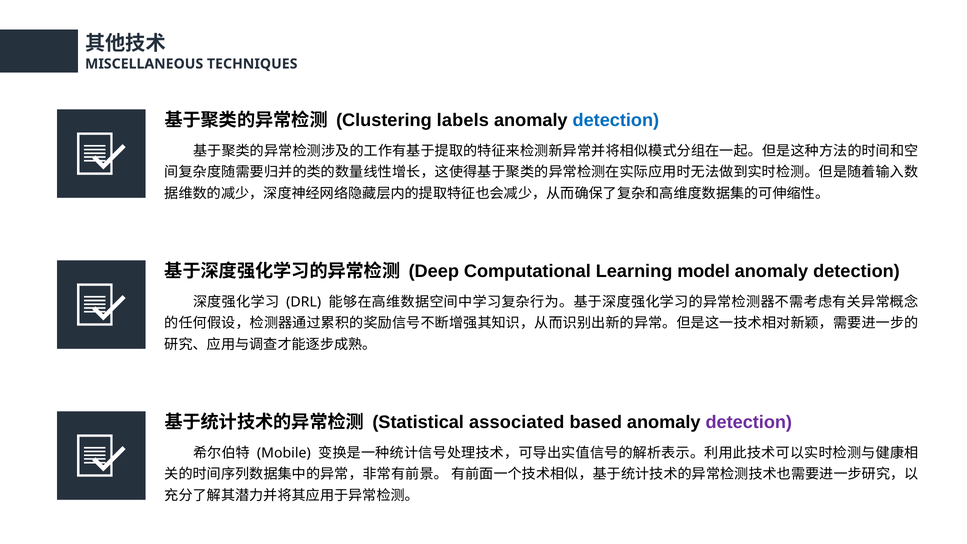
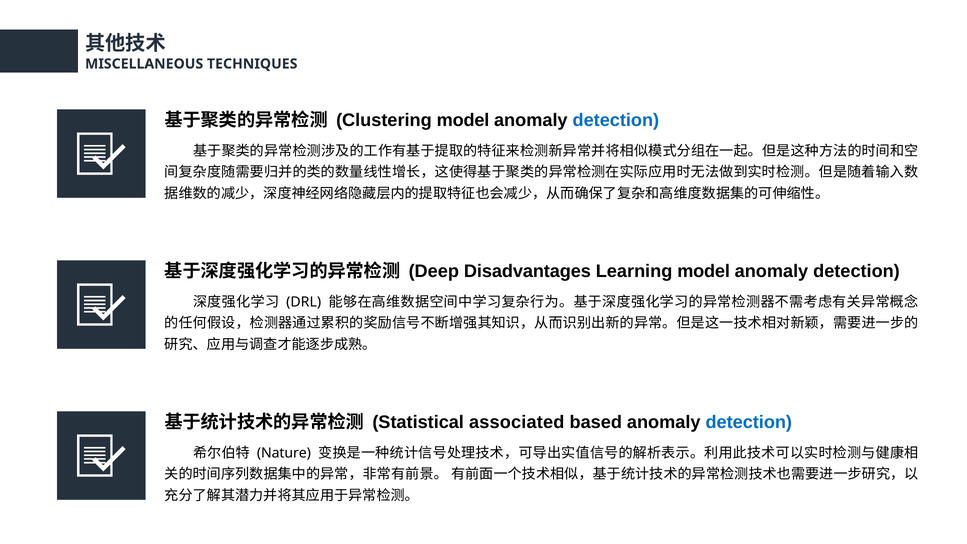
Clustering labels: labels -> model (463, 120)
Computational: Computational -> Disadvantages (527, 271)
detection colour: purple -> blue (749, 422)
Mobile: Mobile -> Nature (284, 453)
